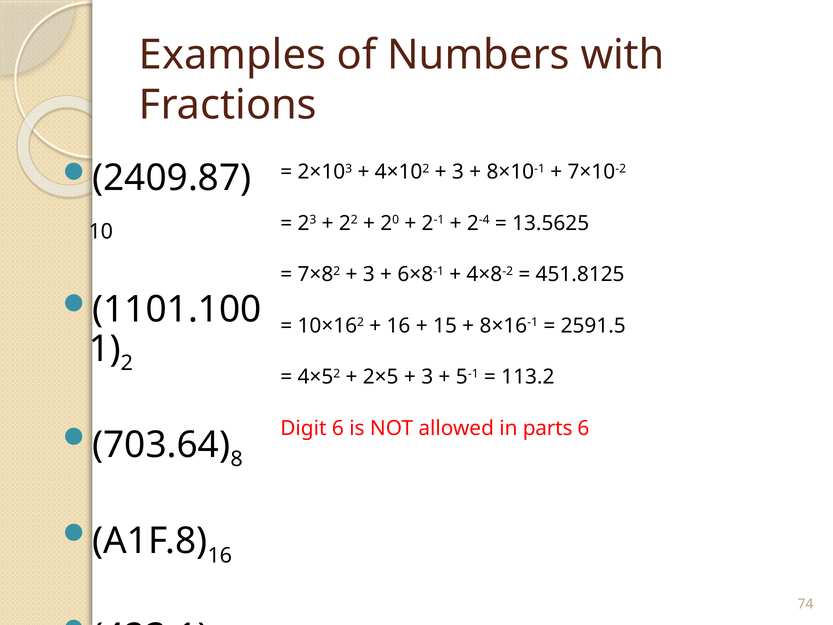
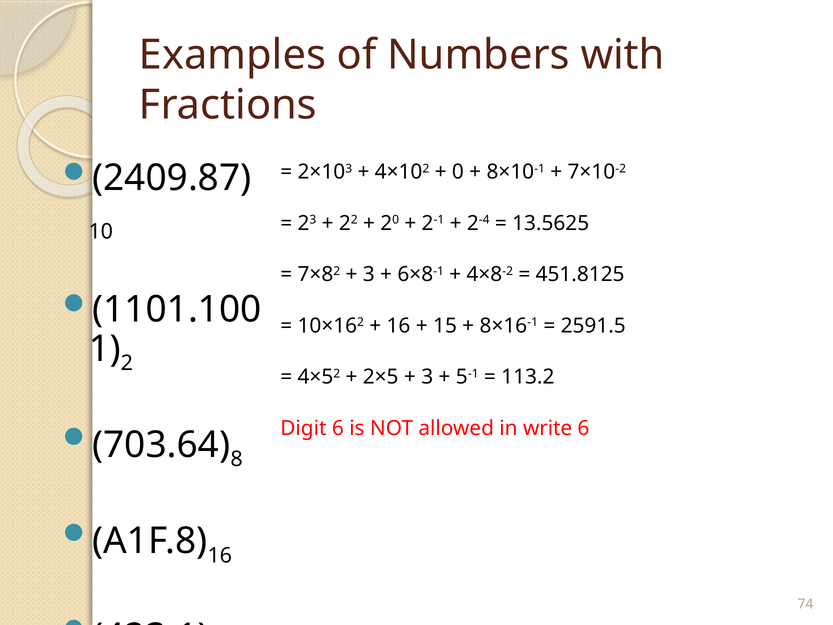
3: 3 -> 0 (458, 172)
parts: parts -> write (548, 428)
